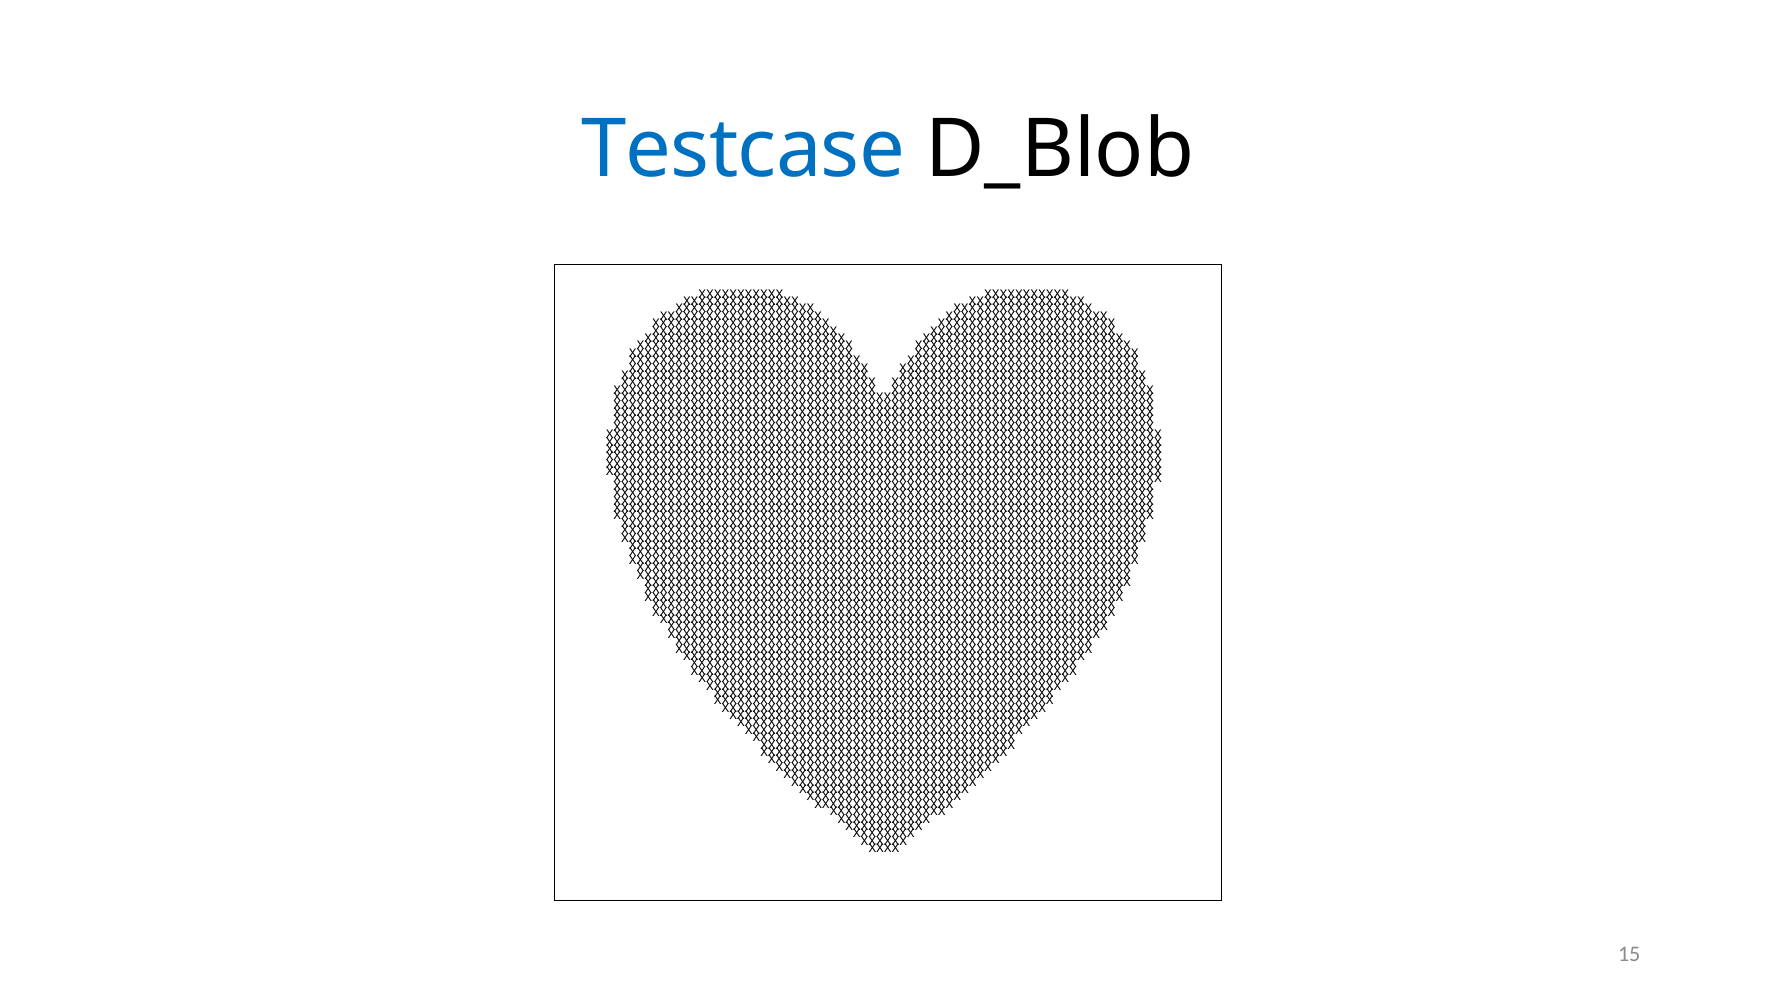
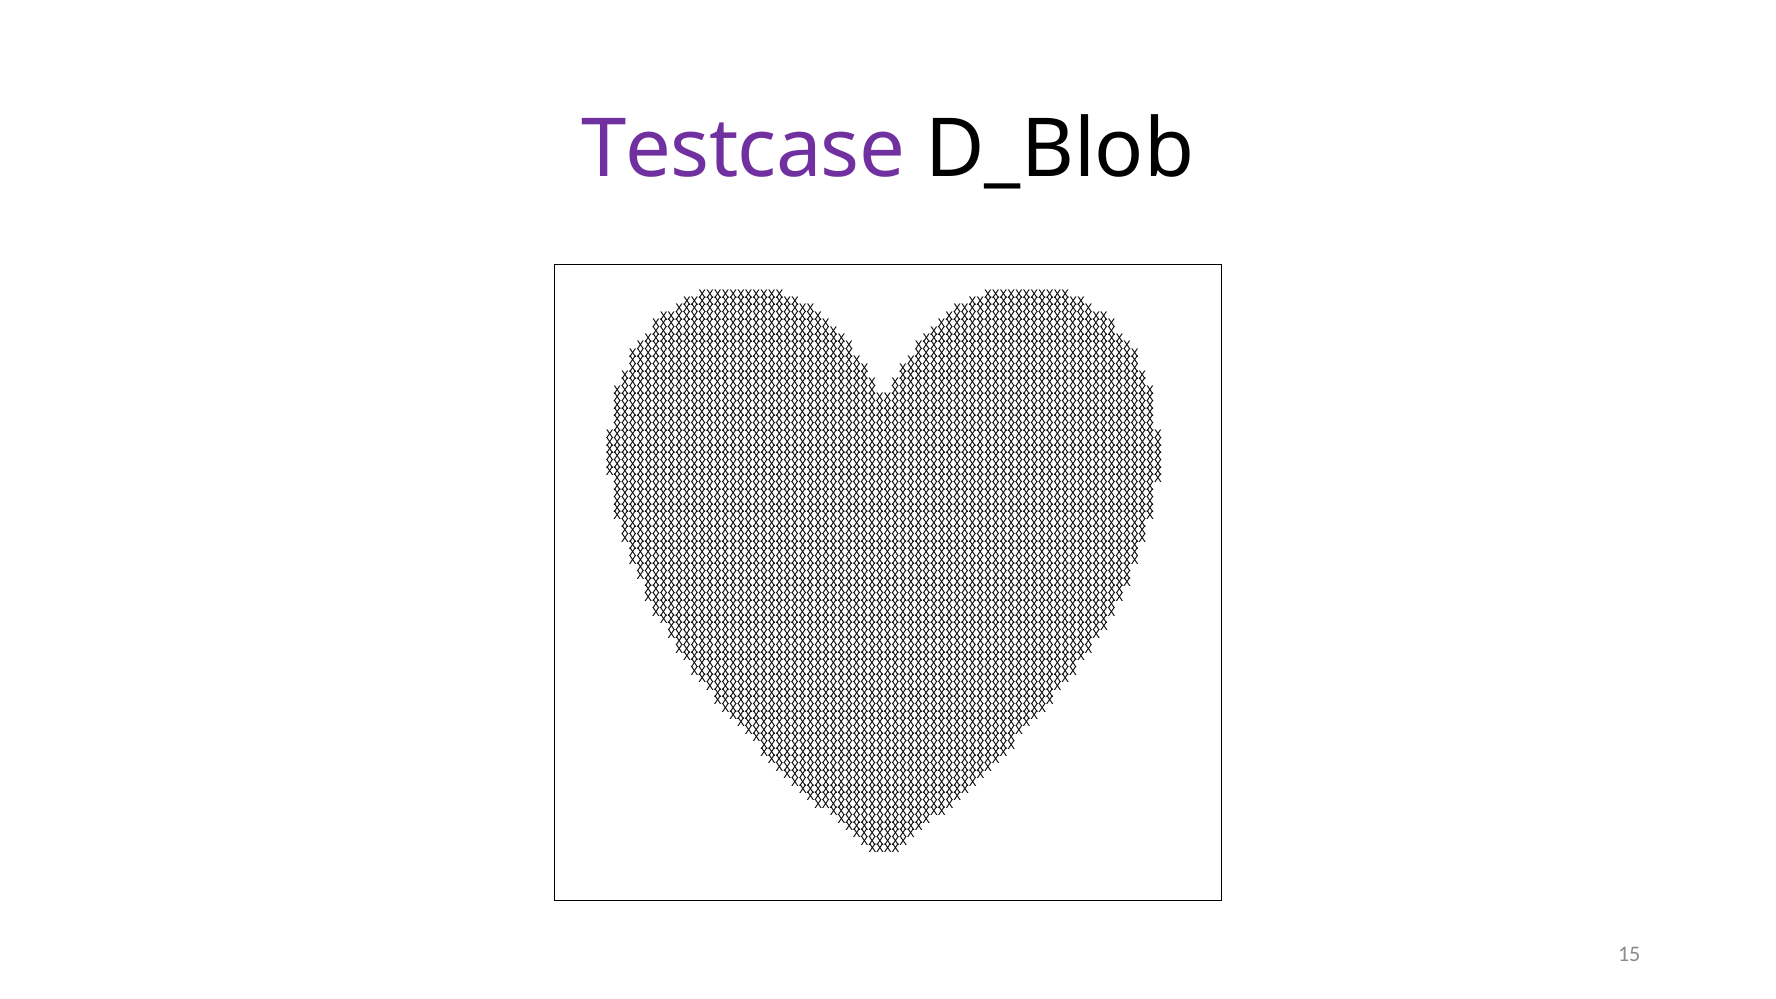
Testcase colour: blue -> purple (743, 149)
